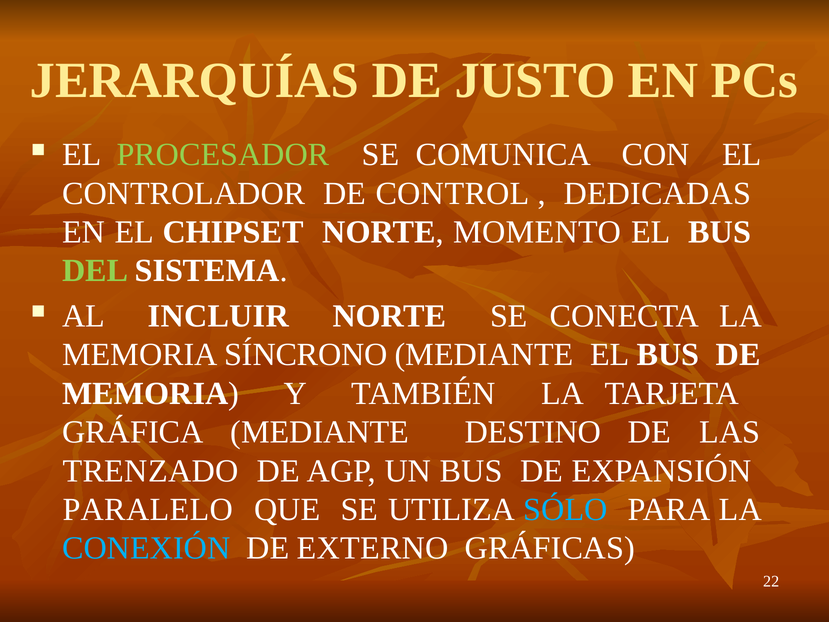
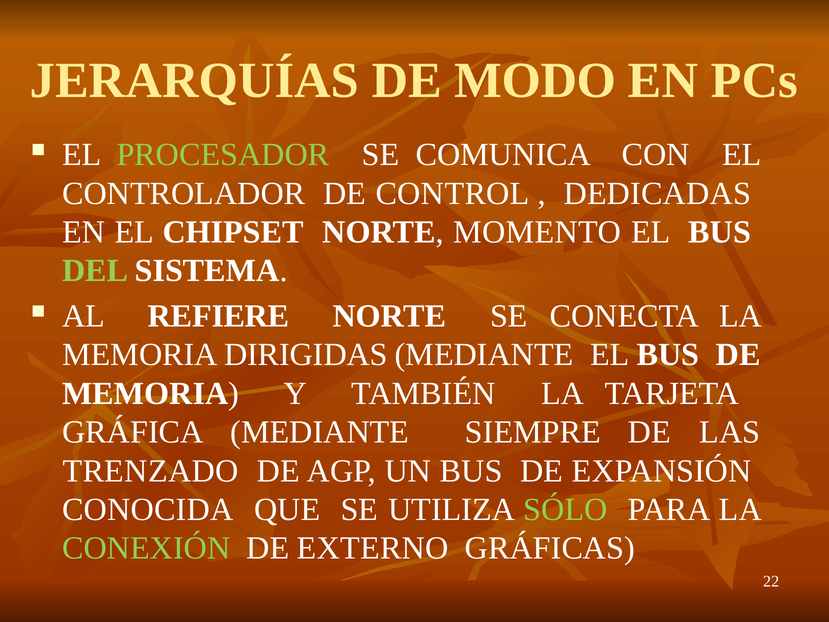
JUSTO: JUSTO -> MODO (535, 81)
INCLUIR: INCLUIR -> REFIERE (219, 316)
SÍNCRONO: SÍNCRONO -> DIRIGIDAS (306, 355)
DESTINO: DESTINO -> SIEMPRE (533, 432)
PARALELO: PARALELO -> CONOCIDA (148, 509)
SÓLO colour: light blue -> light green (565, 509)
CONEXIÓN colour: light blue -> light green (146, 548)
